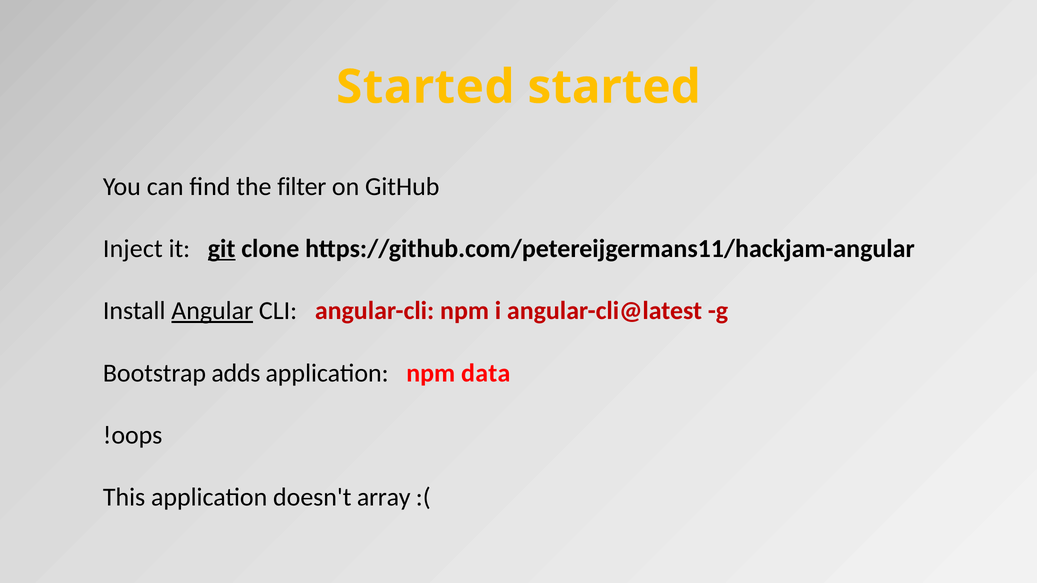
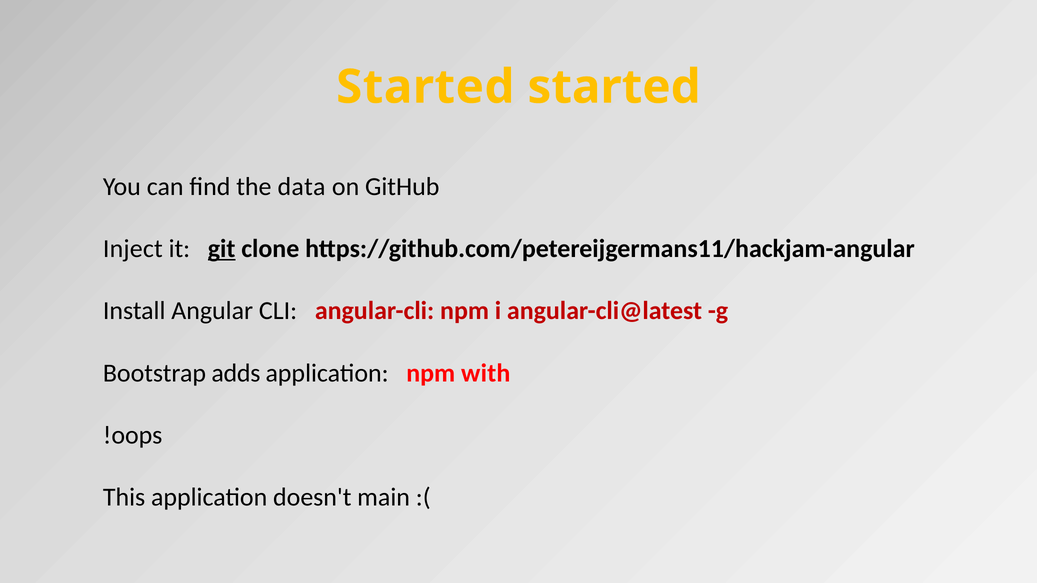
filter: filter -> data (302, 187)
Angular underline: present -> none (212, 311)
data: data -> with (486, 373)
array: array -> main (384, 498)
